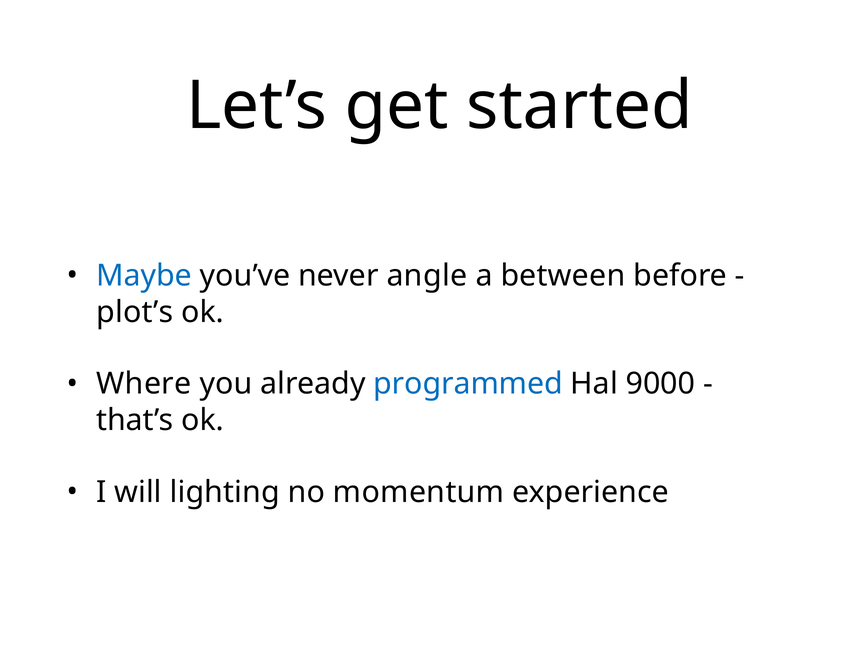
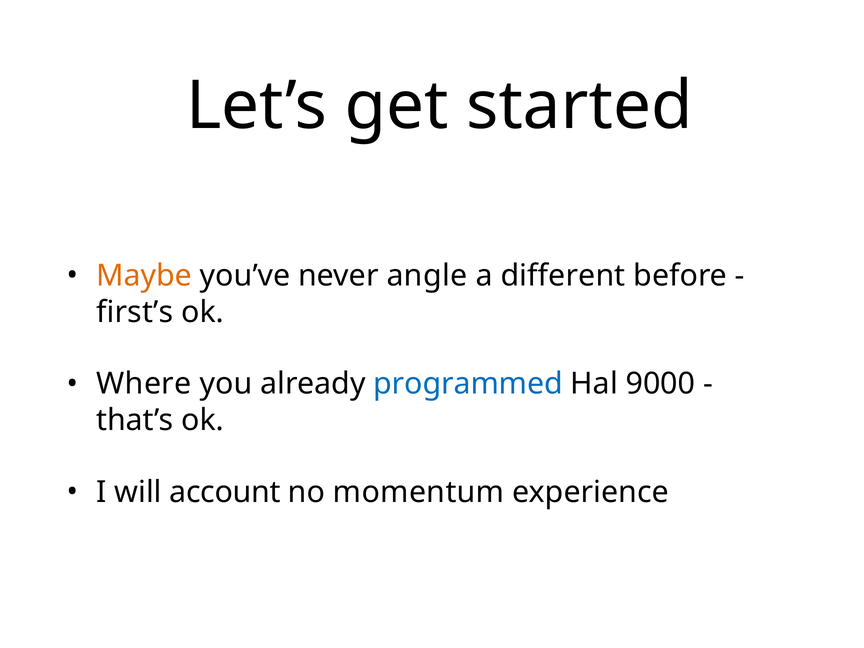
Maybe colour: blue -> orange (144, 276)
between: between -> different (563, 276)
plot’s: plot’s -> first’s (135, 312)
lighting: lighting -> account (225, 492)
